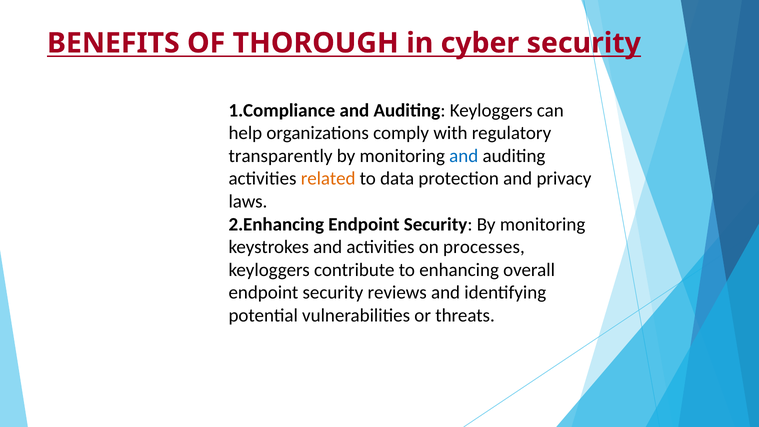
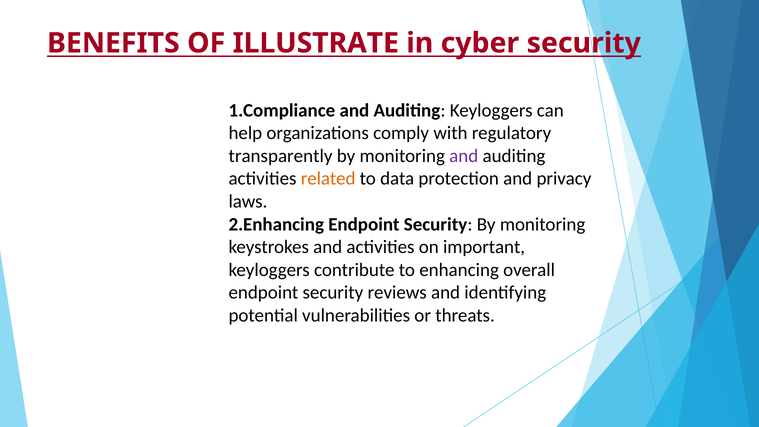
THOROUGH: THOROUGH -> ILLUSTRATE (316, 43)
and colour: blue -> purple (464, 156)
processes: processes -> important (484, 247)
